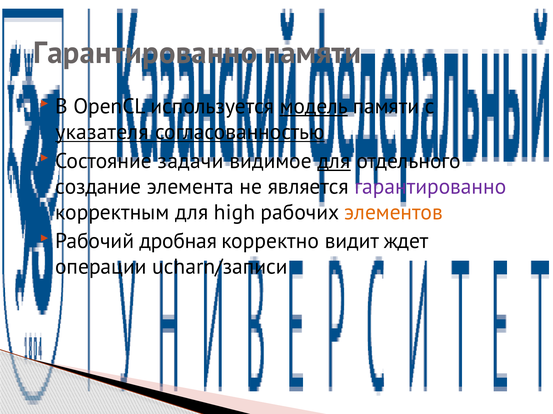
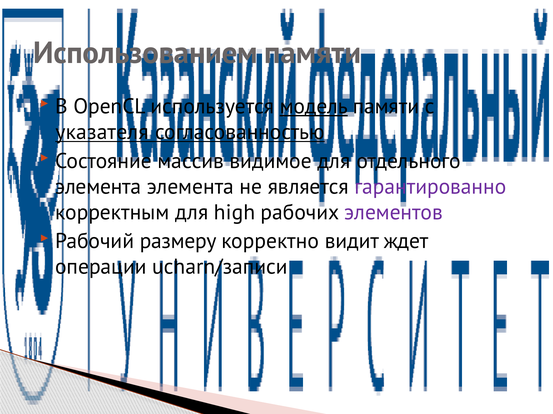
Гарантированно: Гарантированно -> Использованием (145, 53)
задачи: задачи -> массив (191, 161)
для underline: present -> none (334, 161)
создание: создание -> элемента (98, 187)
элементов colour: orange -> purple (394, 213)
дробная: дробная -> размеру (178, 242)
